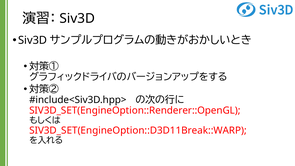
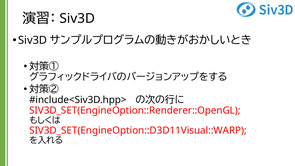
SIV3D_SET(EngineOption::D3D11Break::WARP: SIV3D_SET(EngineOption::D3D11Break::WARP -> SIV3D_SET(EngineOption::D3D11Visual::WARP (138, 130)
